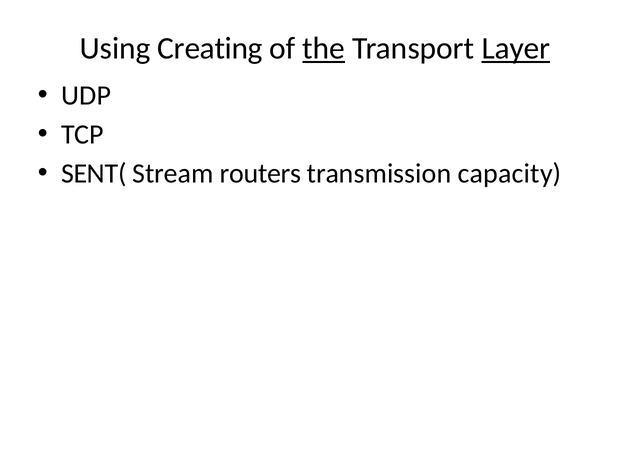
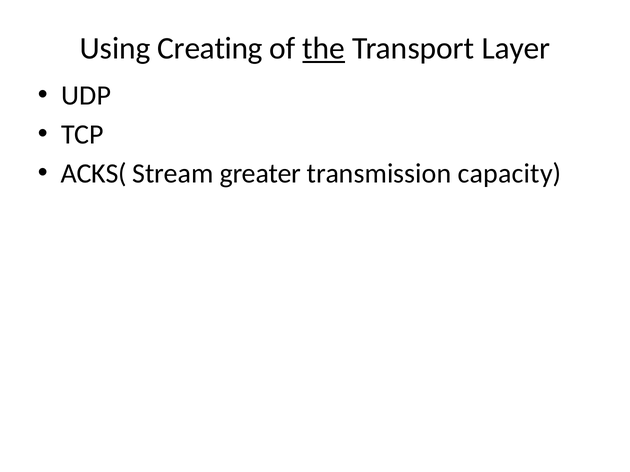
Layer underline: present -> none (516, 48)
SENT(: SENT( -> ACKS( (94, 174)
routers: routers -> greater (260, 174)
